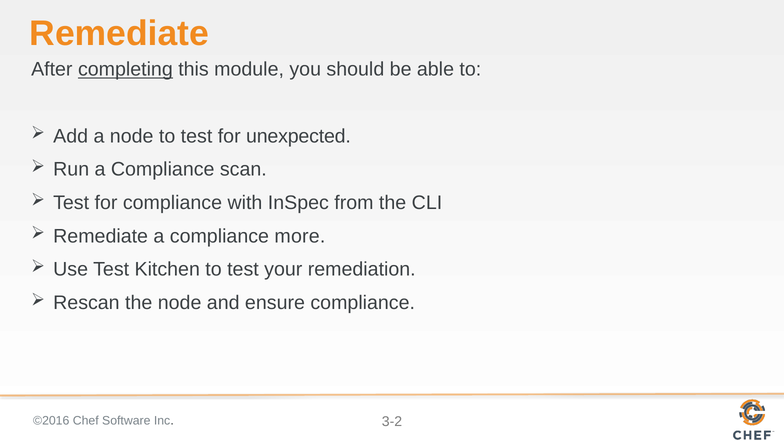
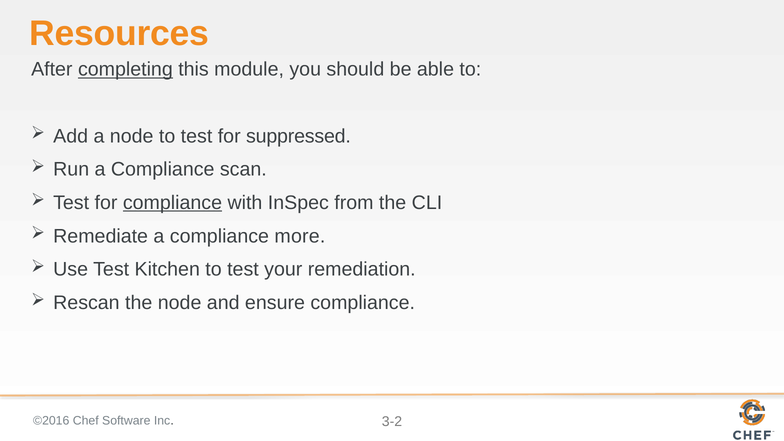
Remediate: Remediate -> Resources (119, 34)
unexpected: unexpected -> suppressed (298, 136)
compliance underline: none -> present (172, 203)
